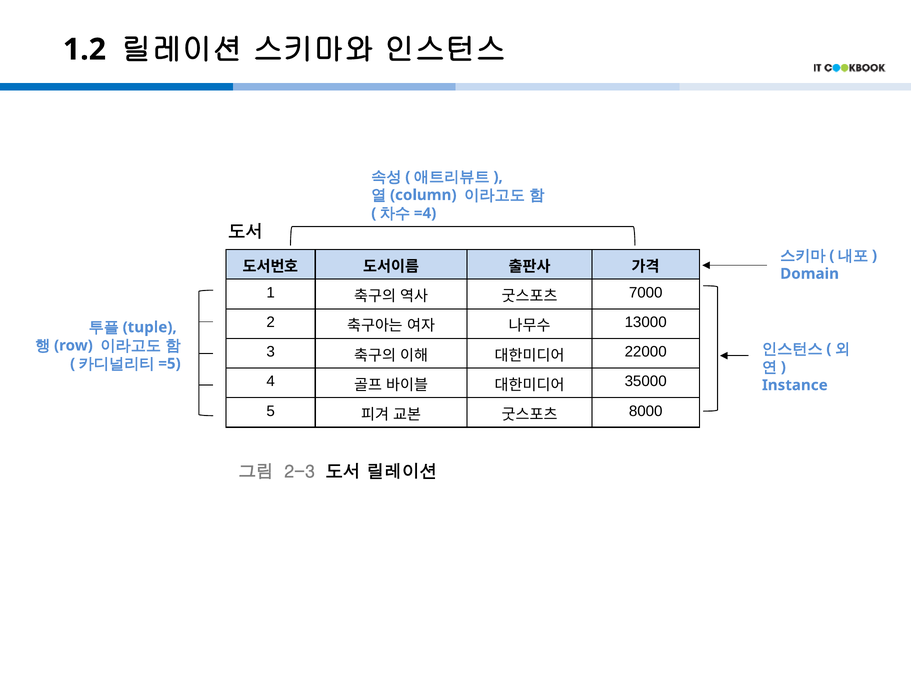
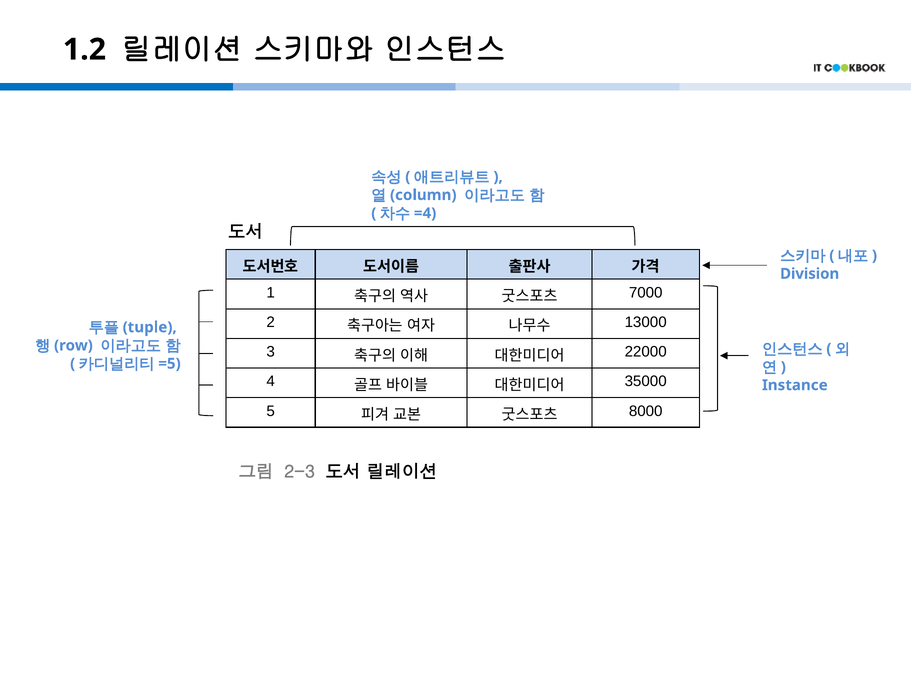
Domain: Domain -> Division (810, 274)
